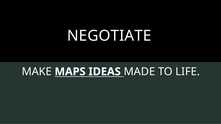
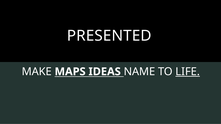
NEGOTIATE: NEGOTIATE -> PRESENTED (109, 36)
MADE: MADE -> NAME (139, 72)
LIFE underline: none -> present (188, 72)
